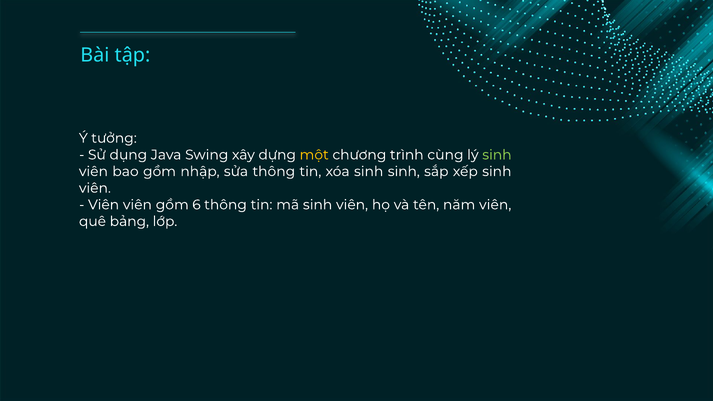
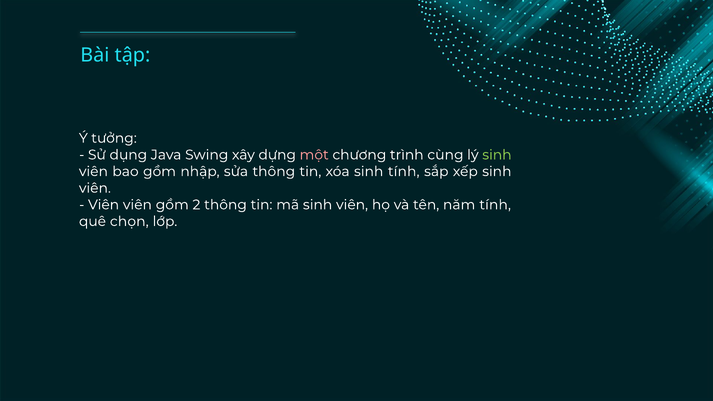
một colour: yellow -> pink (314, 155)
sinh sinh: sinh -> tính (404, 171)
6: 6 -> 2 (196, 205)
năm viên: viên -> tính (495, 205)
bảng: bảng -> chọn (129, 221)
